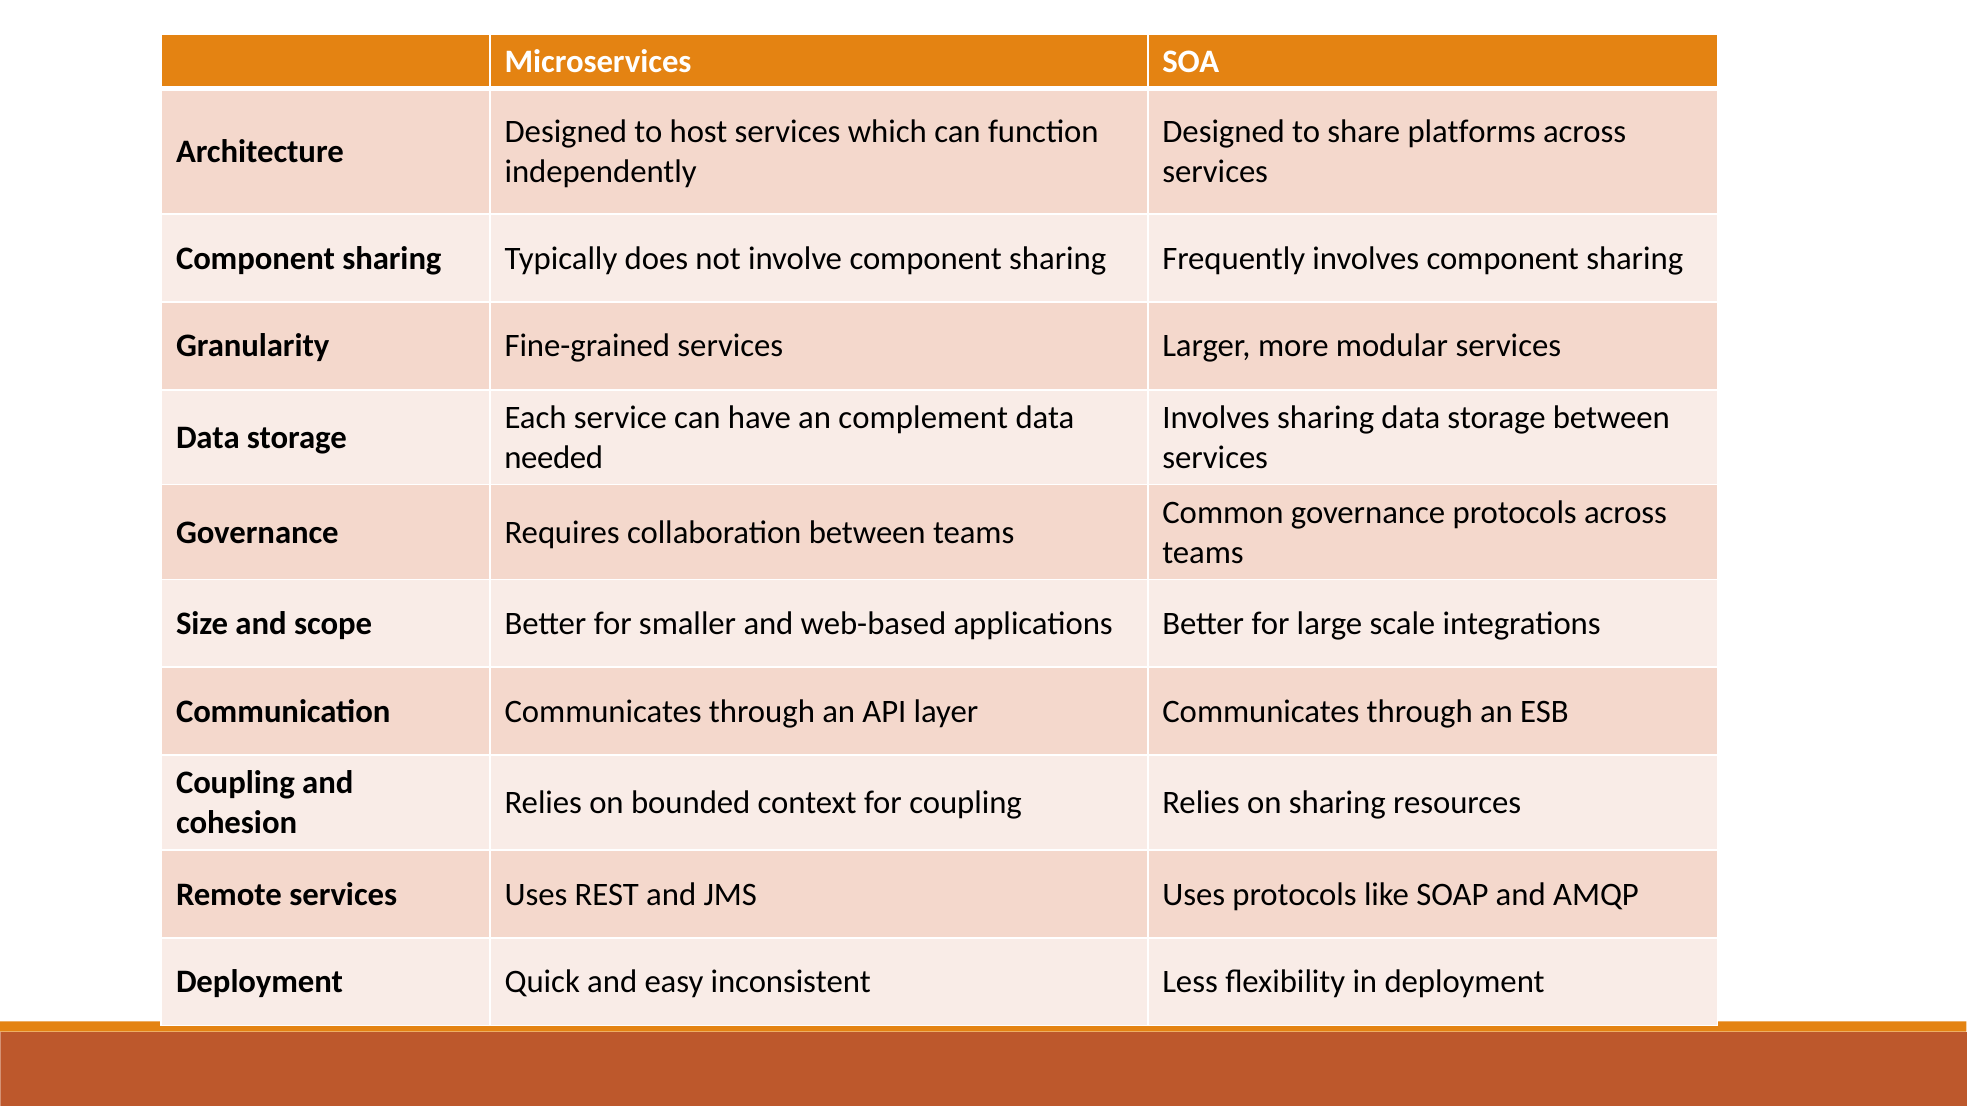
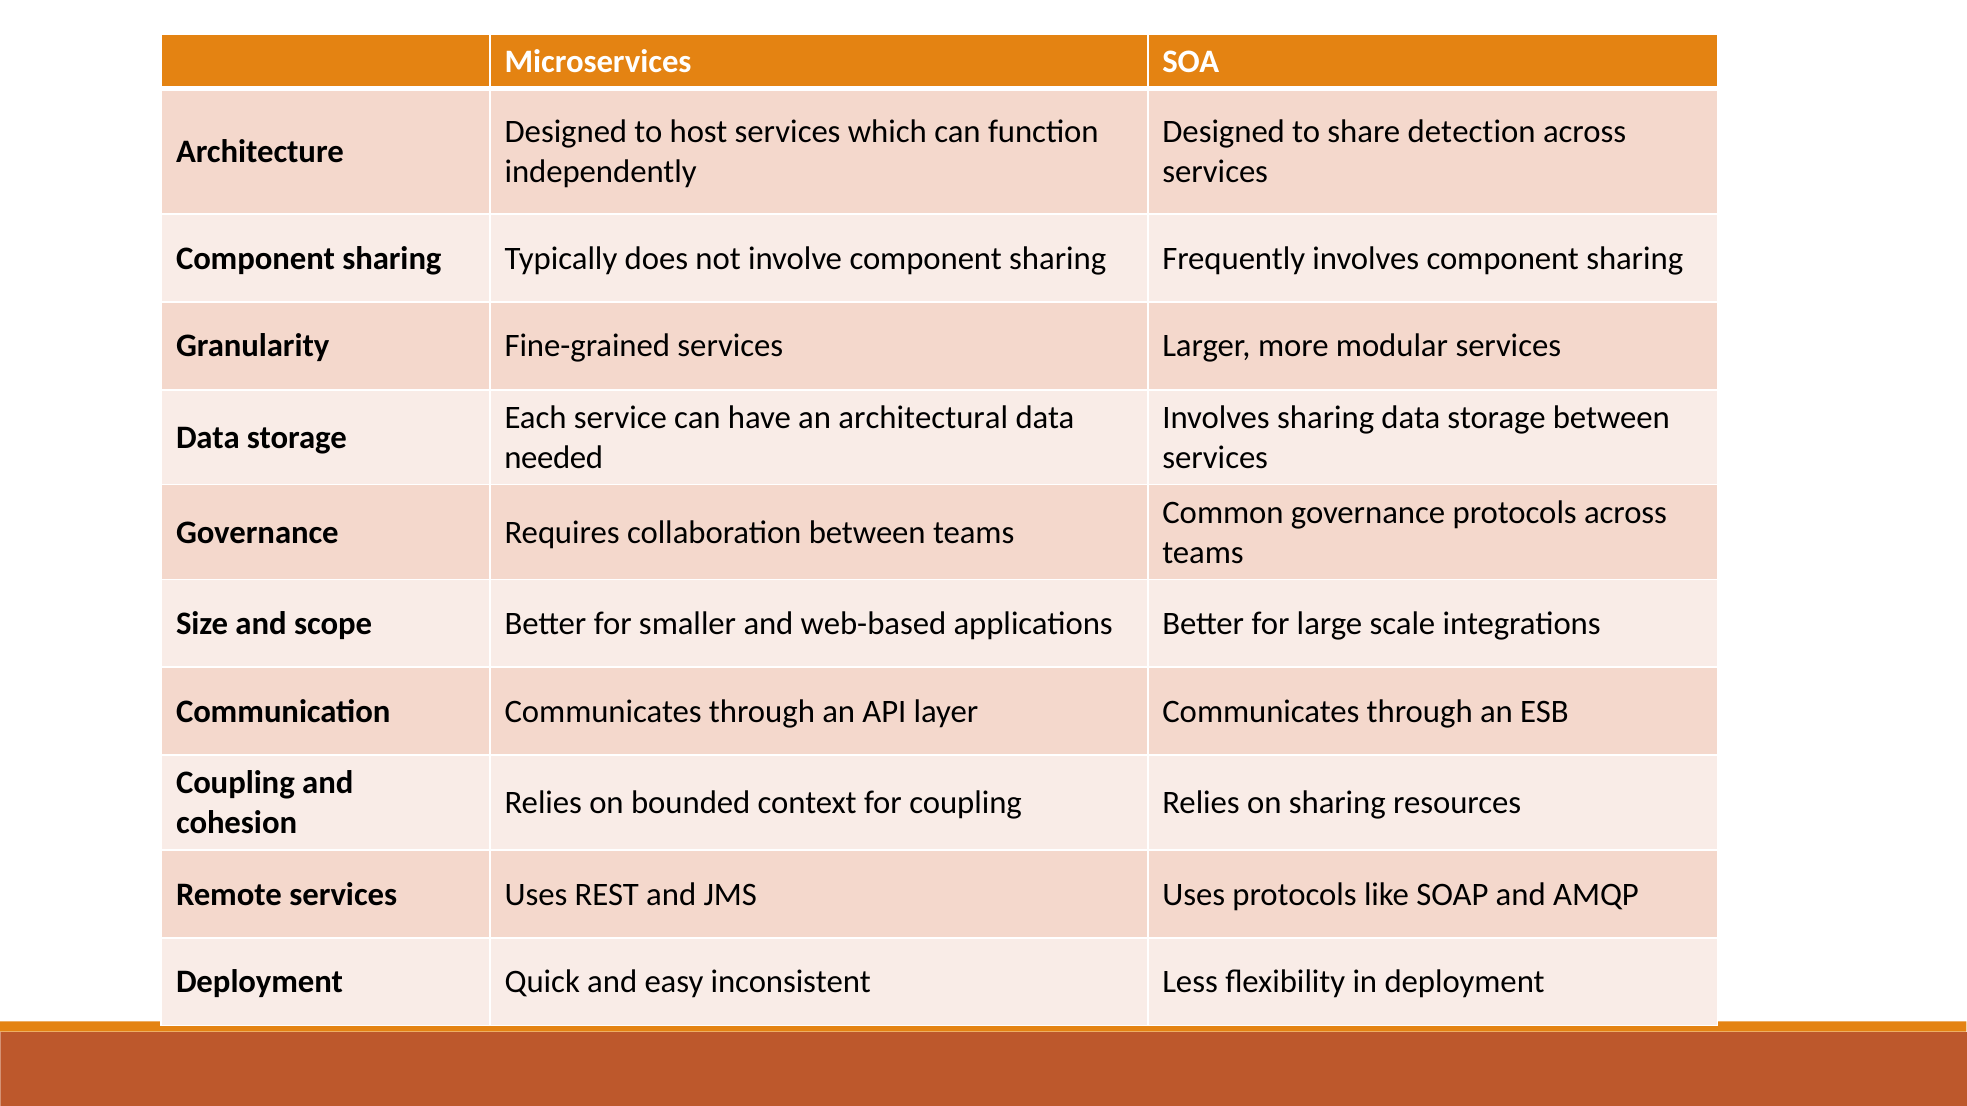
platforms: platforms -> detection (1472, 132)
complement: complement -> architectural (923, 418)
